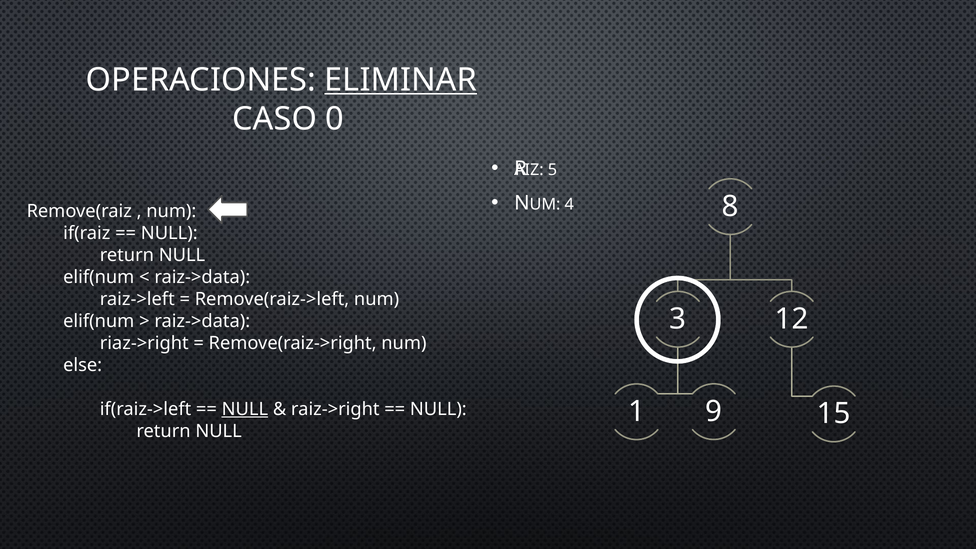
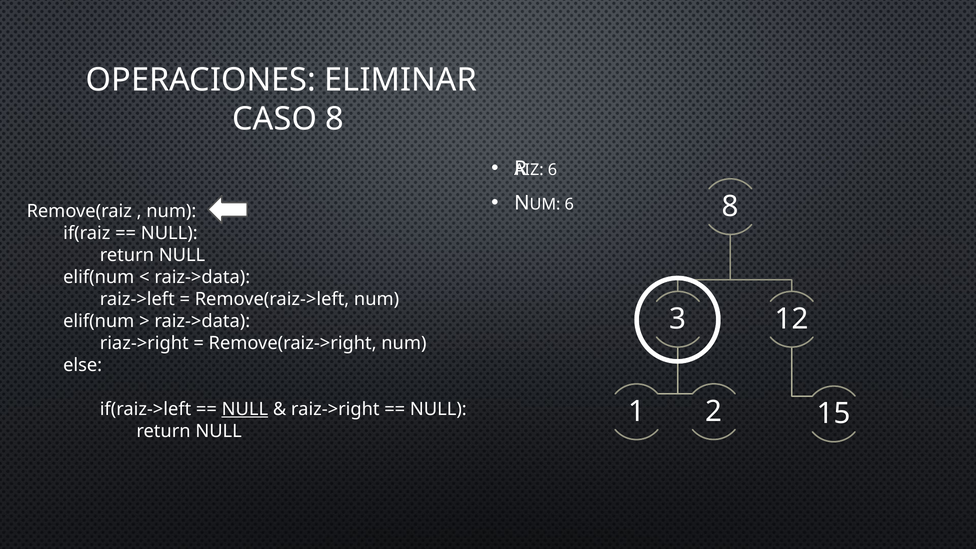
ELIMINAR underline: present -> none (401, 80)
CASO 0: 0 -> 8 (335, 119)
5: 5 -> 6 (552, 170)
4: 4 -> 6 (569, 204)
9: 9 -> 2 (714, 411)
